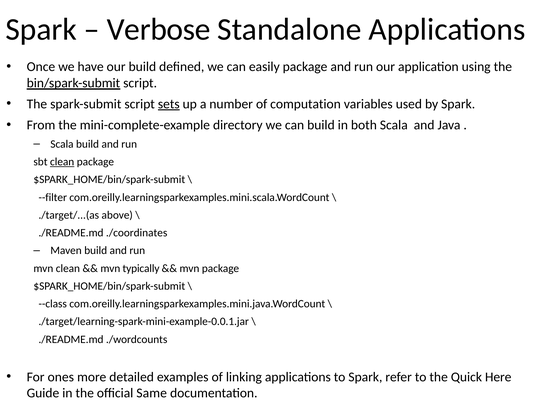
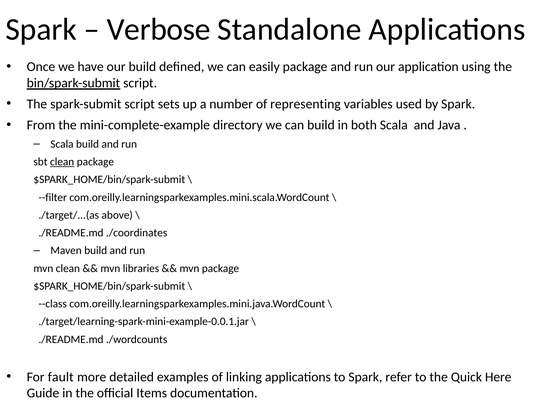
sets underline: present -> none (169, 104)
computation: computation -> representing (305, 104)
typically: typically -> libraries (141, 268)
ones: ones -> fault (61, 377)
Same: Same -> Items (152, 393)
